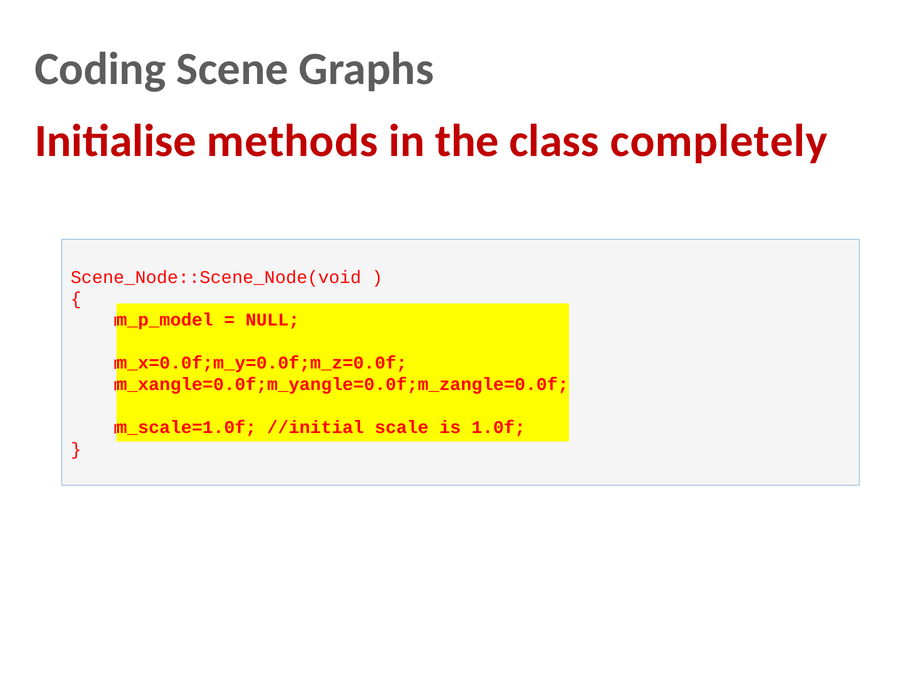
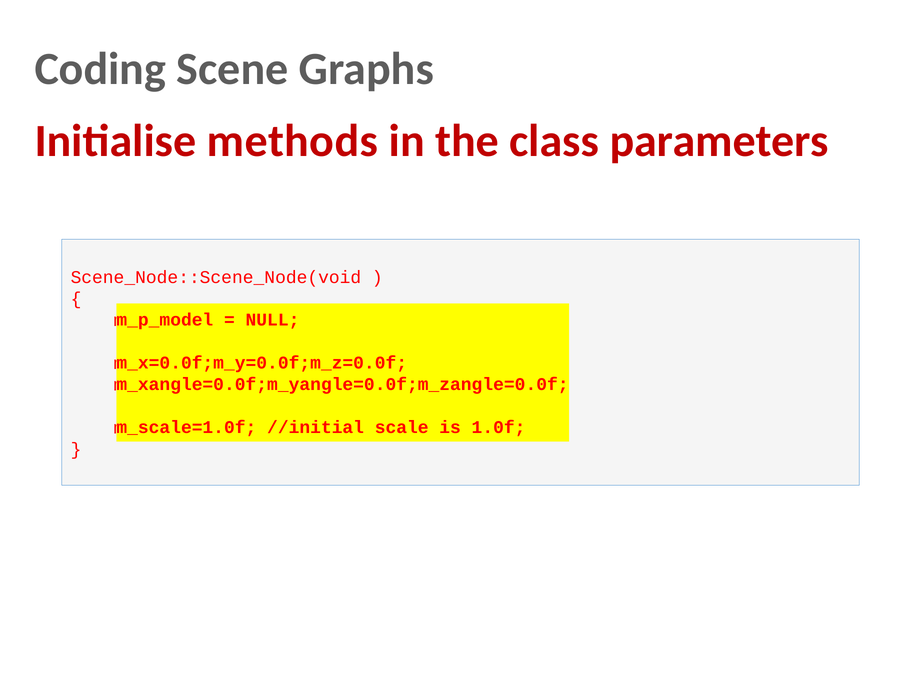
completely: completely -> parameters (719, 141)
